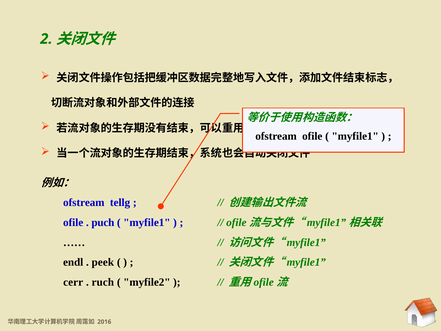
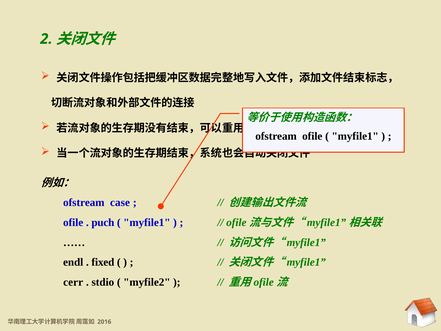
tellg: tellg -> case (120, 203)
peek: peek -> fixed (103, 262)
ruch: ruch -> stdio (103, 282)
